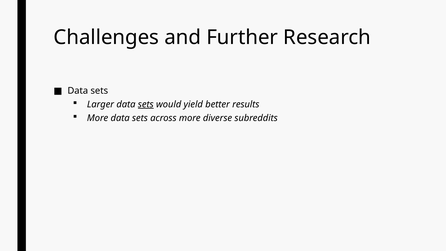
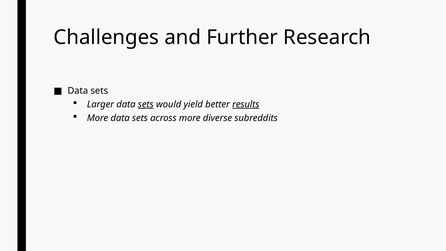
results underline: none -> present (246, 104)
